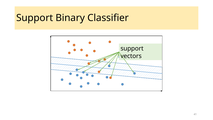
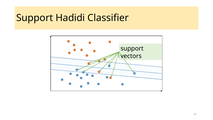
Binary: Binary -> Hadidi (70, 18)
